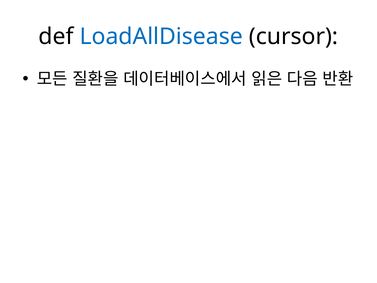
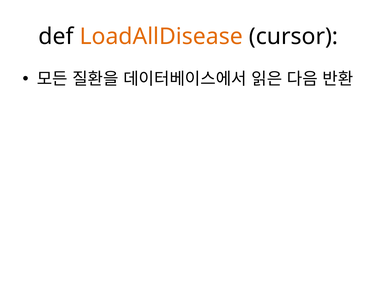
LoadAllDisease colour: blue -> orange (161, 36)
